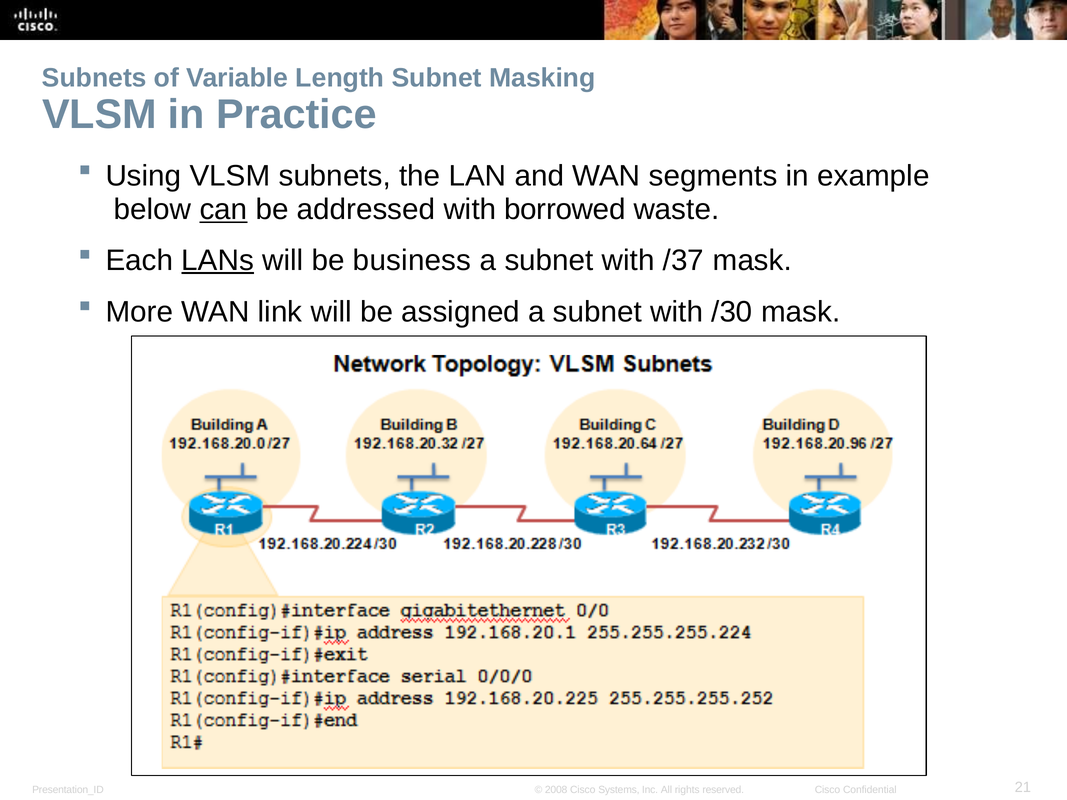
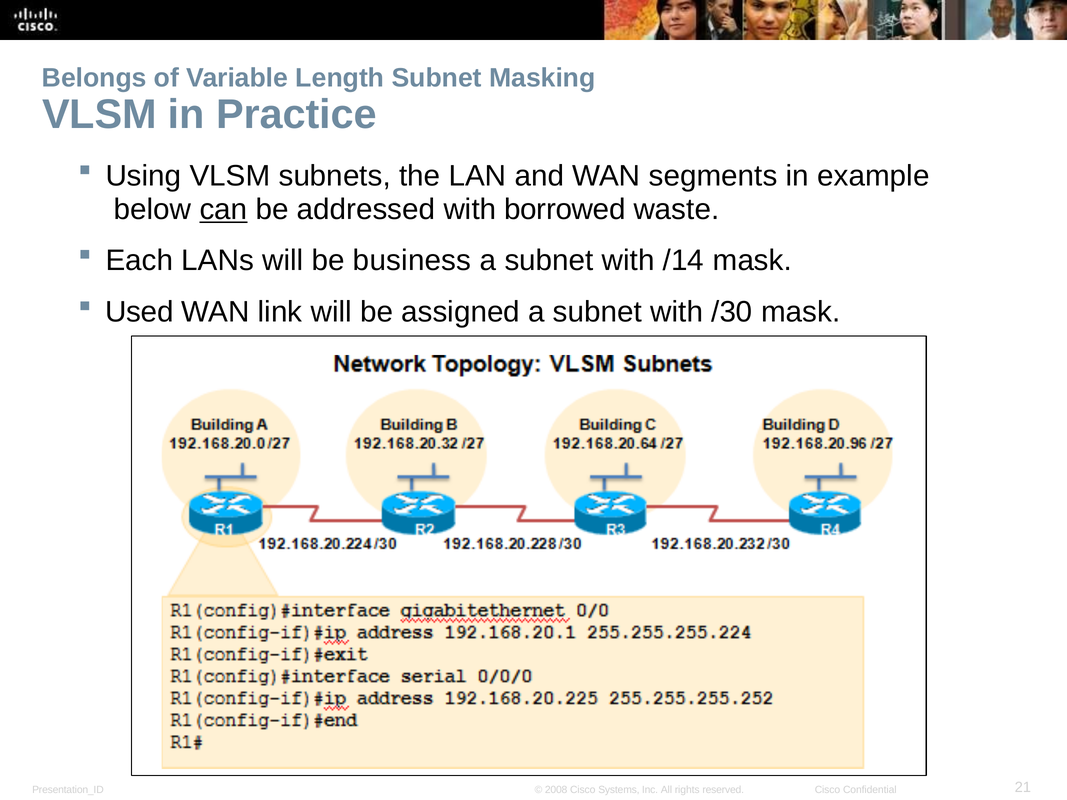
Subnets: Subnets -> Belongs (94, 78)
LANs underline: present -> none (218, 260)
/37: /37 -> /14 (683, 260)
More: More -> Used (139, 312)
